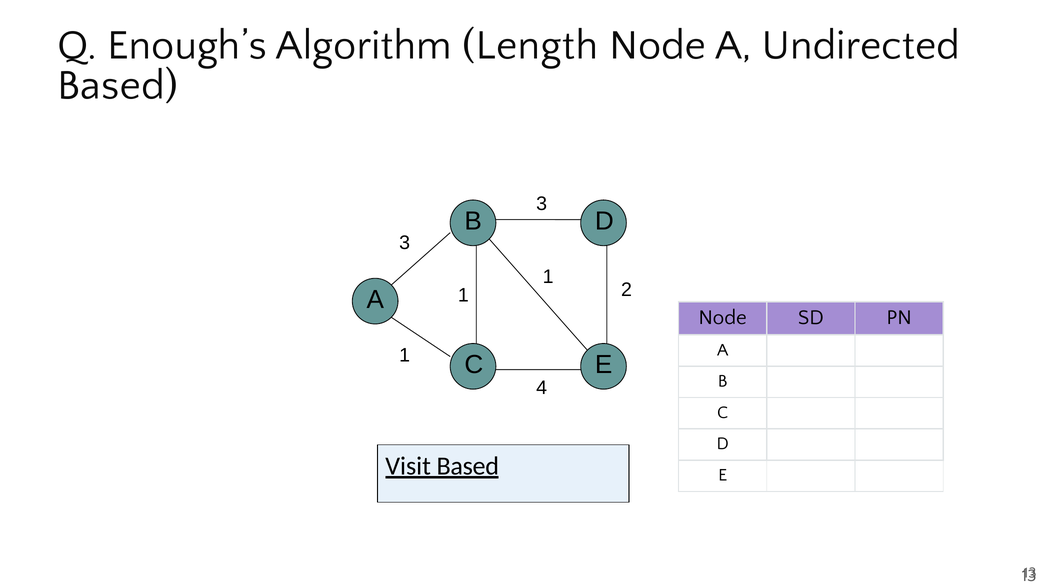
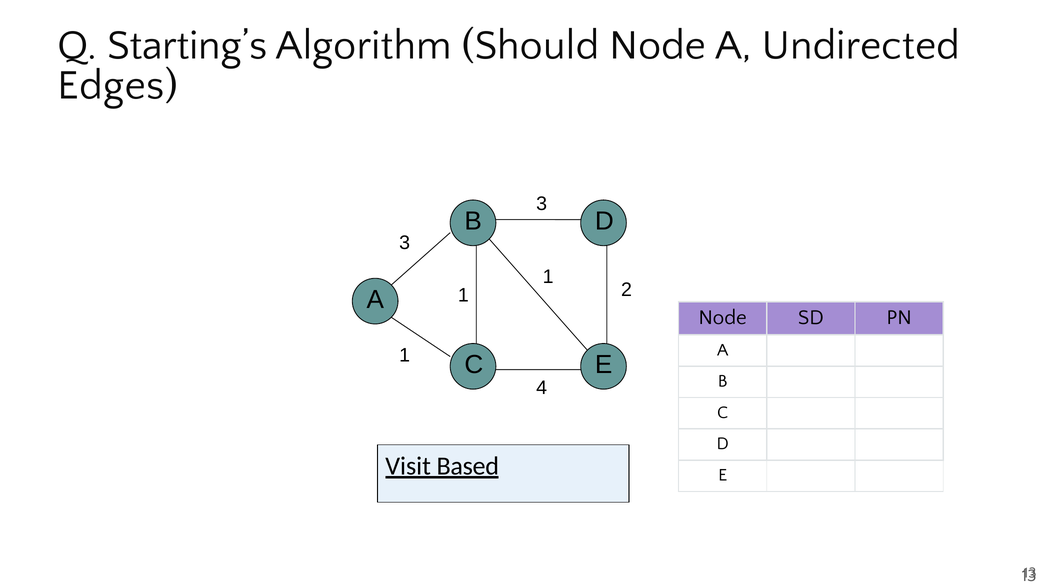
Enough’s: Enough’s -> Starting’s (187, 45)
Length: Length -> Should (531, 45)
Based: Based -> Edges (118, 85)
